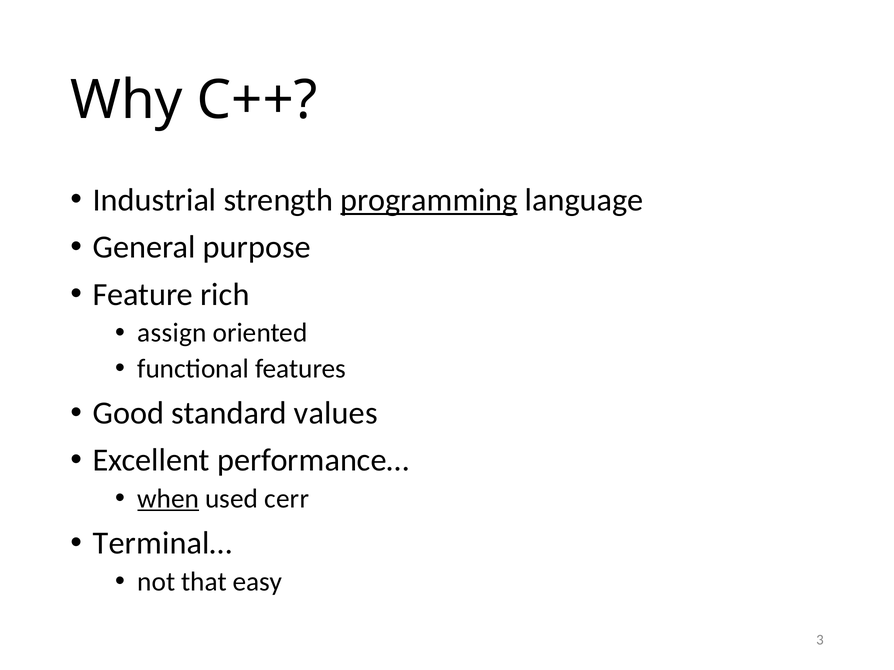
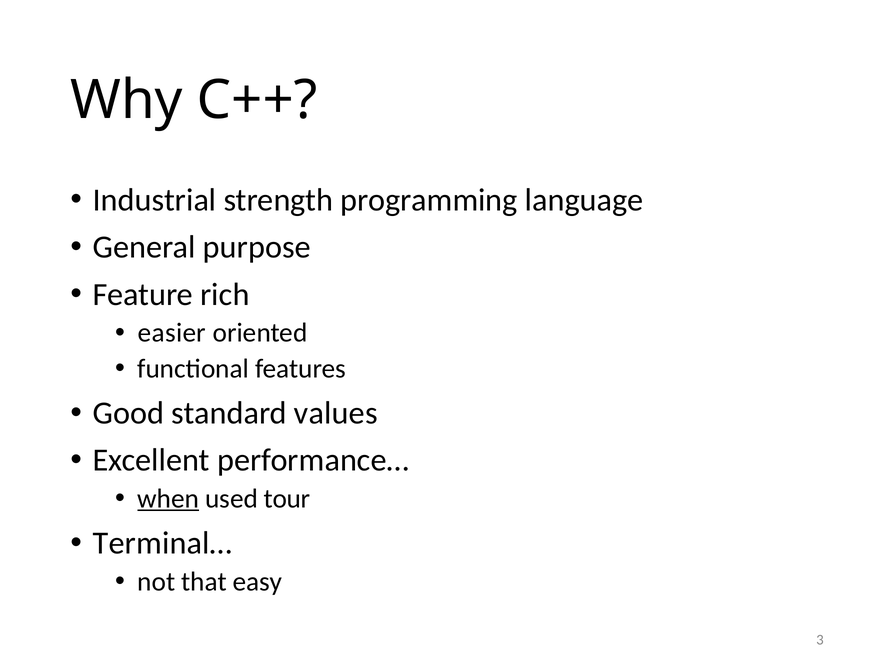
programming underline: present -> none (429, 200)
assign: assign -> easier (172, 333)
cerr: cerr -> tour (287, 499)
